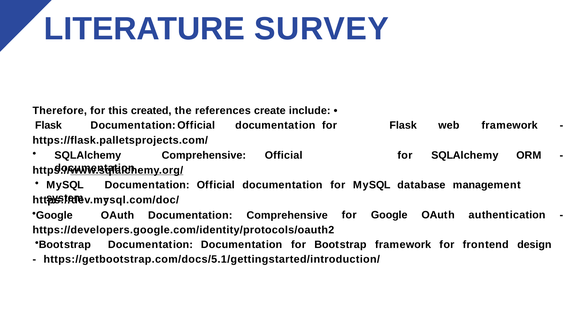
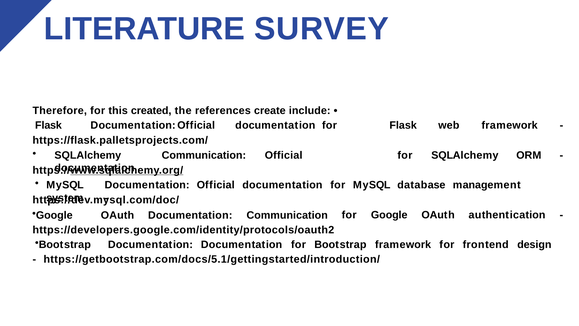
SQLAlchemy Comprehensive: Comprehensive -> Communication (204, 155)
Documentation Comprehensive: Comprehensive -> Communication (287, 215)
